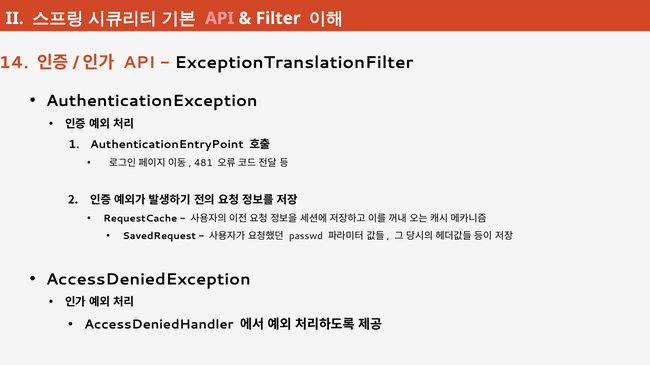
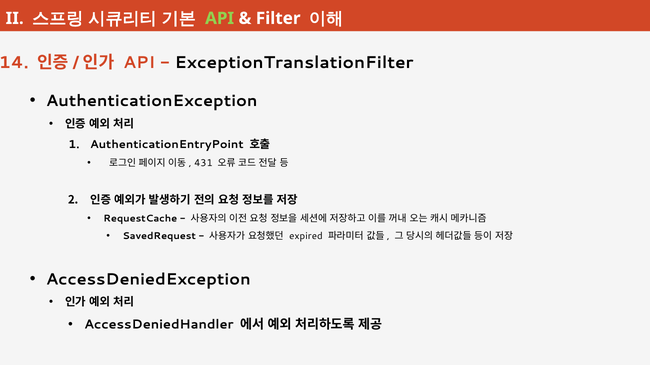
API colour: pink -> light green (220, 18)
481: 481 -> 431 (203, 163)
passwd: passwd -> expired (306, 236)
